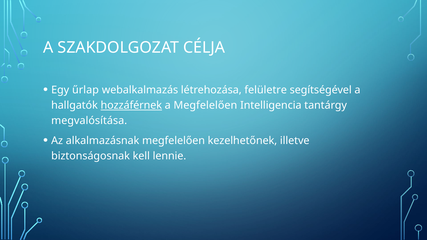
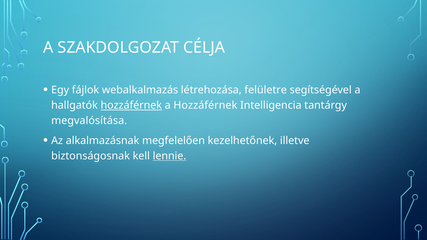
űrlap: űrlap -> fájlok (86, 90)
a Megfelelően: Megfelelően -> Hozzáférnek (205, 105)
lennie underline: none -> present (169, 156)
